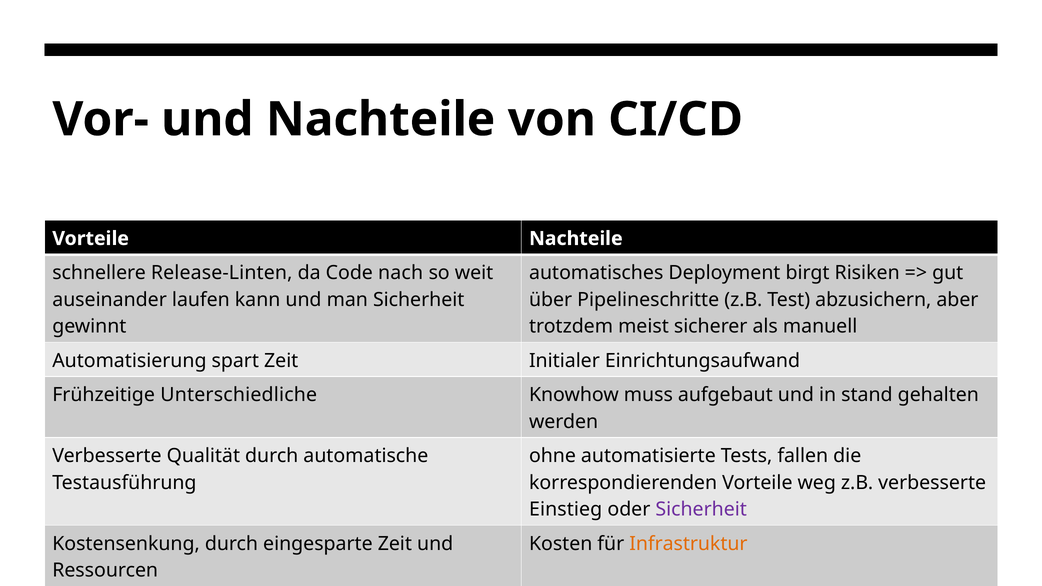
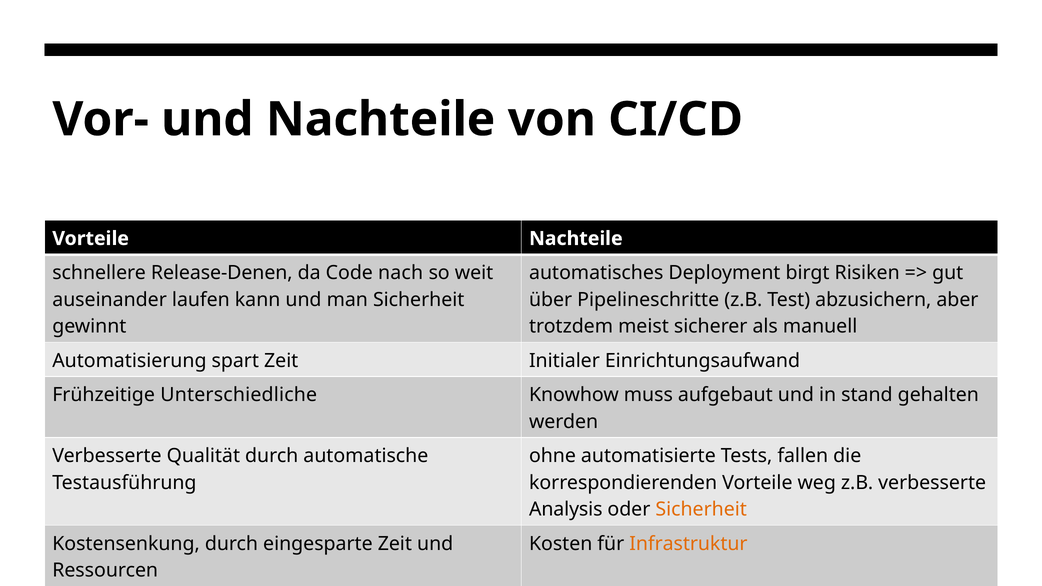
Release-Linten: Release-Linten -> Release-Denen (222, 273)
Einstieg: Einstieg -> Analysis (566, 509)
Sicherheit colour: purple -> orange (701, 509)
